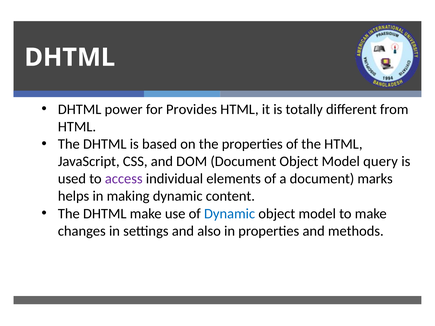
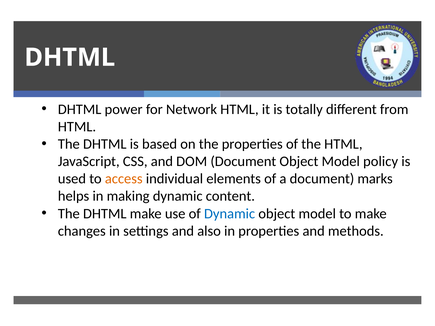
Provides: Provides -> Network (192, 109)
query: query -> policy (381, 162)
access colour: purple -> orange (124, 179)
